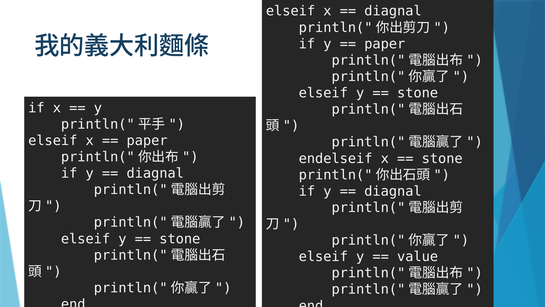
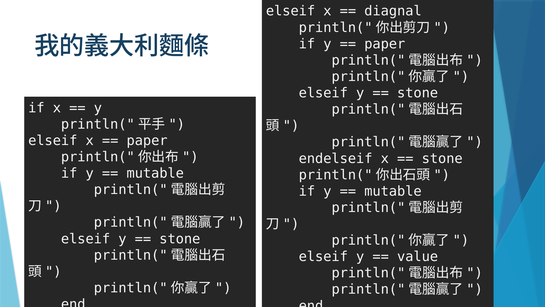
diagnal: diagnal -> mutable (155, 173)
diagnal: diagnal -> mutable (393, 191)
